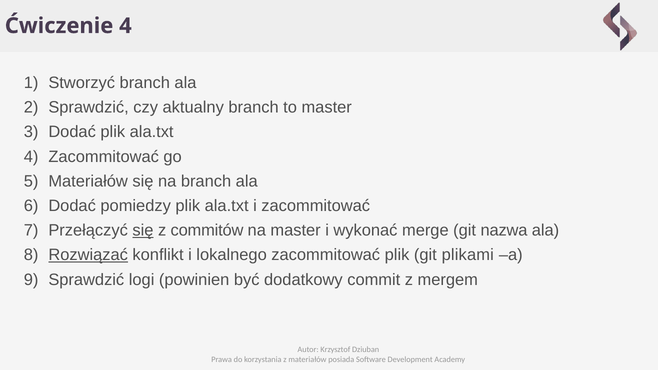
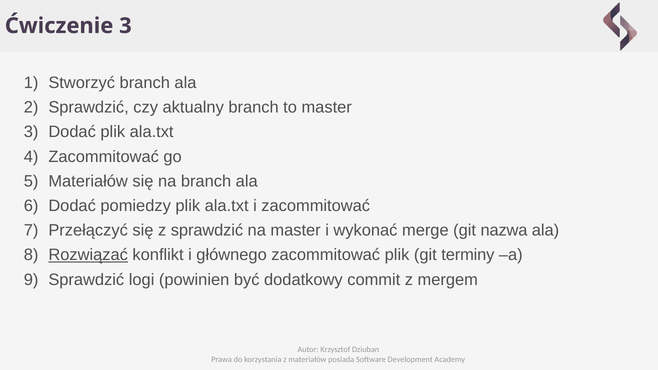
Ćwiczenie 4: 4 -> 3 (125, 26)
się underline: present -> none (143, 230)
z commitów: commitów -> sprawdzić (207, 230)
lokalnego: lokalnego -> głównego (232, 255)
plikami: plikami -> terminy (468, 255)
